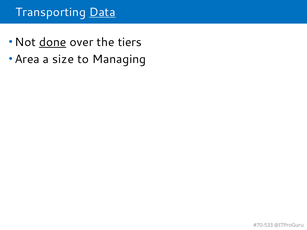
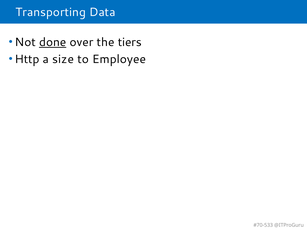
Data underline: present -> none (102, 12)
Area: Area -> Http (27, 59)
Managing: Managing -> Employee (119, 59)
